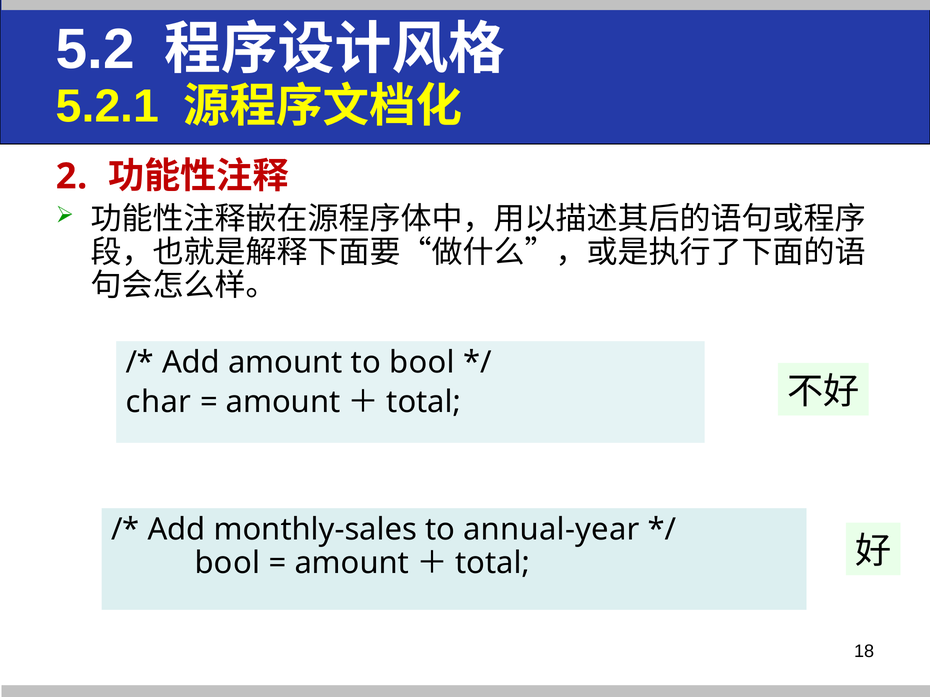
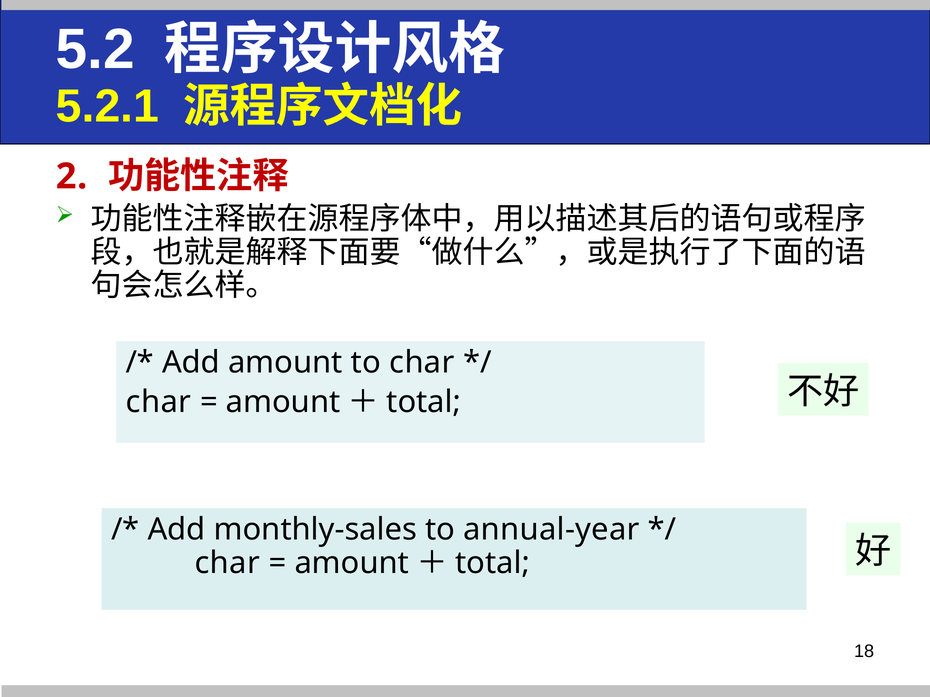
to bool: bool -> char (422, 363)
bool: bool -> char (227, 563)
